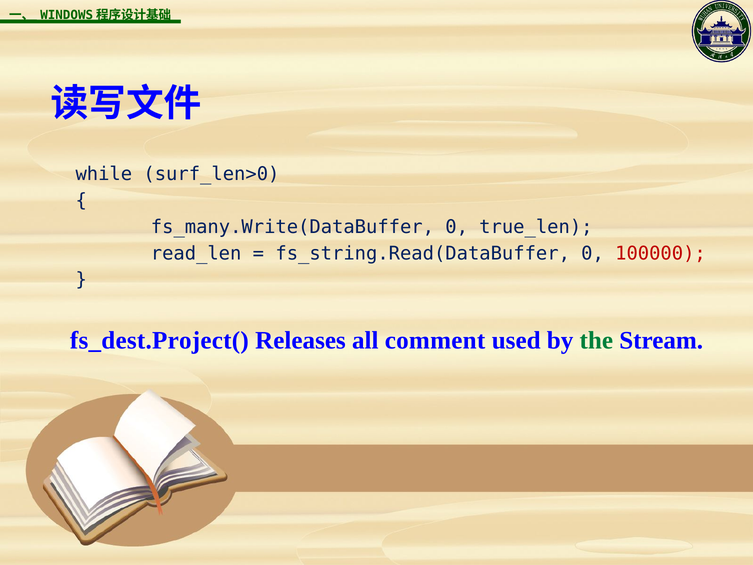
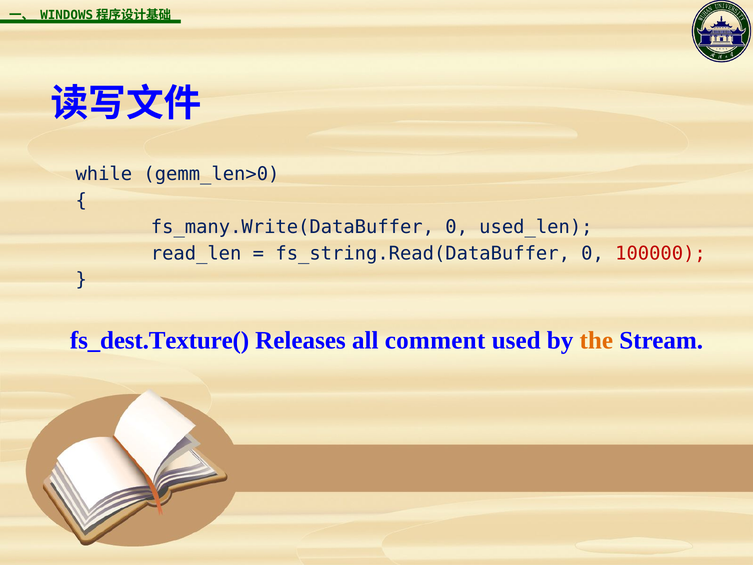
surf_len>0: surf_len>0 -> gemm_len>0 (211, 174)
true_len: true_len -> used_len (536, 227)
fs_dest.Project(: fs_dest.Project( -> fs_dest.Texture( (160, 340)
the colour: green -> orange (596, 340)
